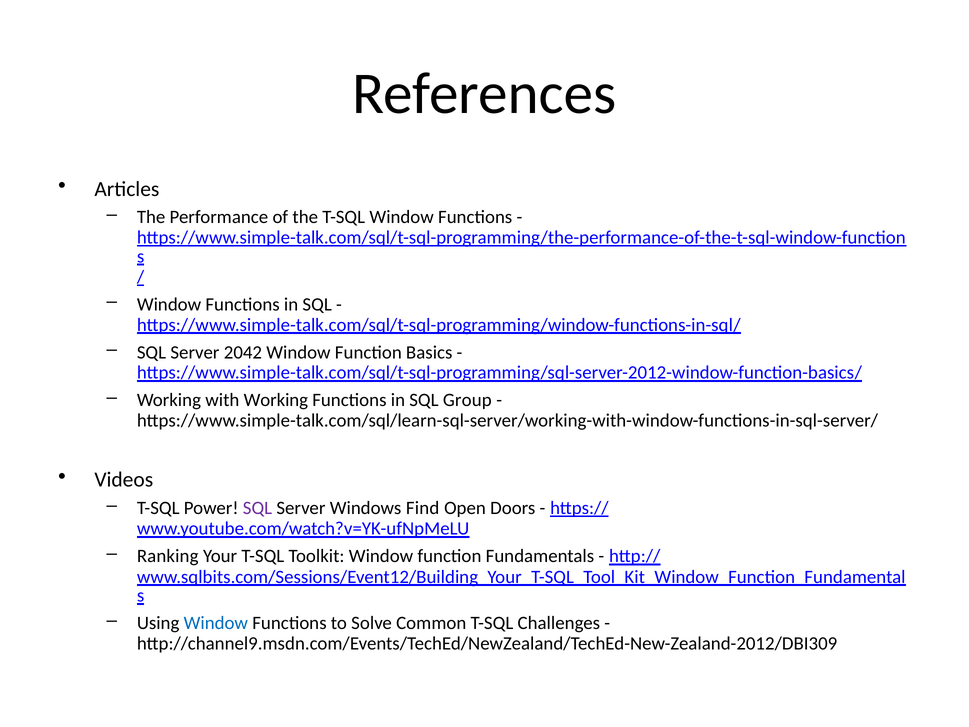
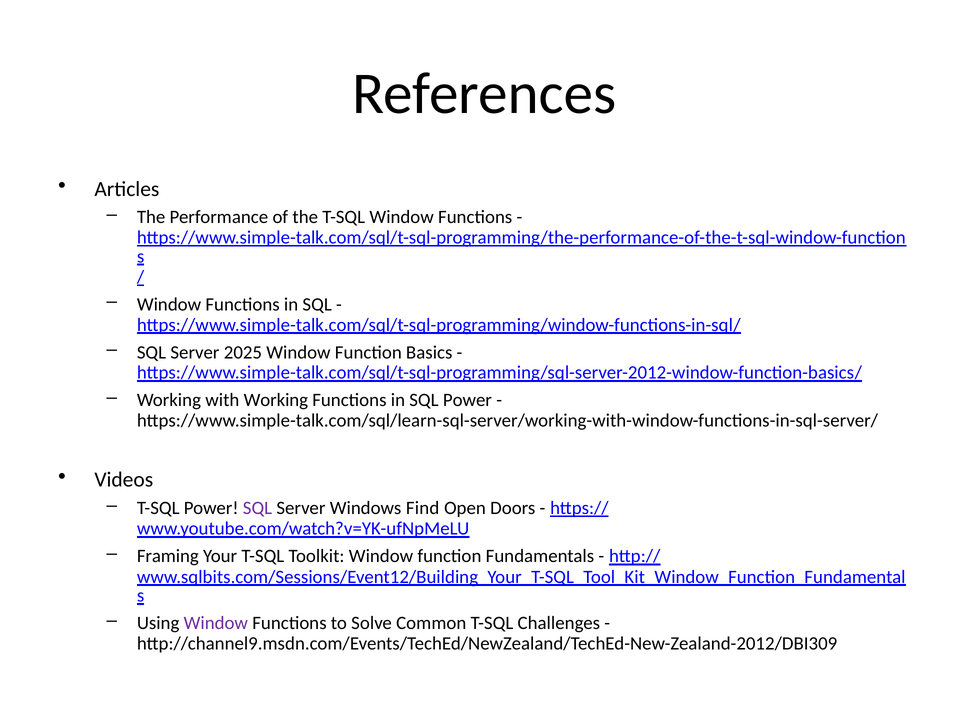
2042: 2042 -> 2025 (243, 352)
SQL Group: Group -> Power (467, 400)
Ranking: Ranking -> Framing (168, 556)
Window colour: blue -> purple (216, 623)
